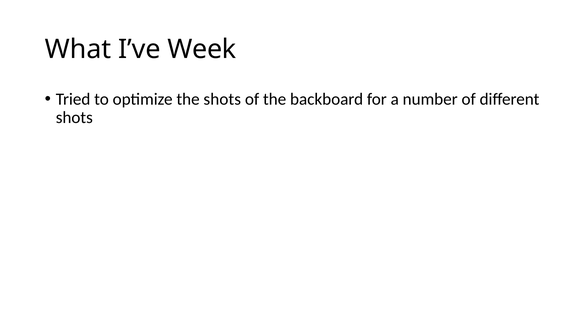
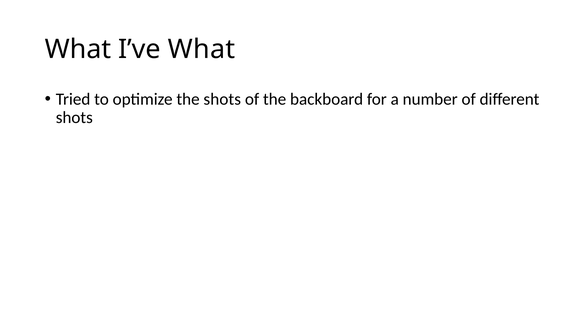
I’ve Week: Week -> What (202, 49)
